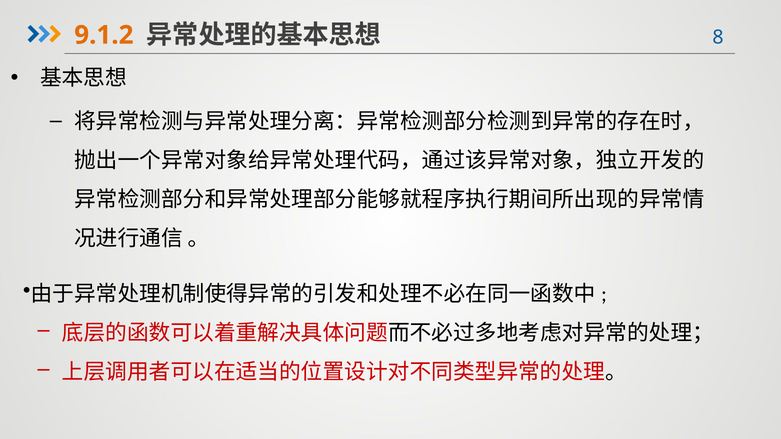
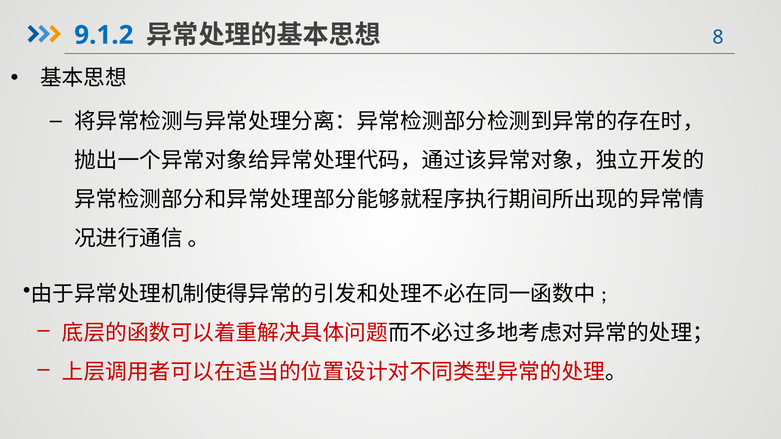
9.1.2 colour: orange -> blue (104, 35)
